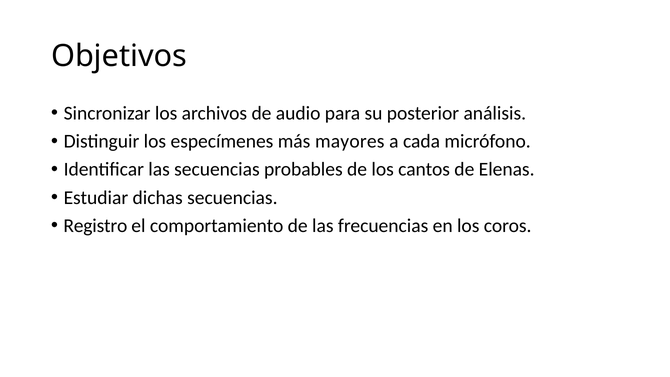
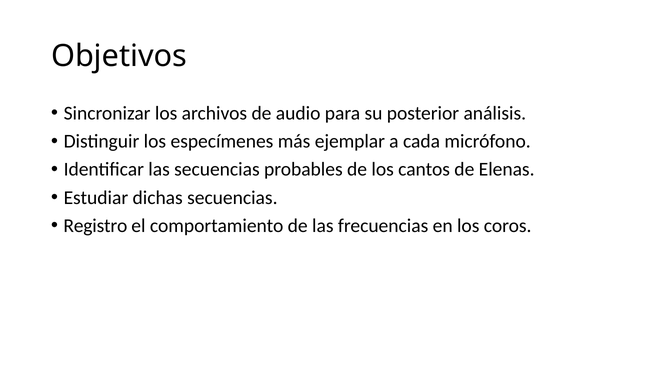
mayores: mayores -> ejemplar (350, 141)
